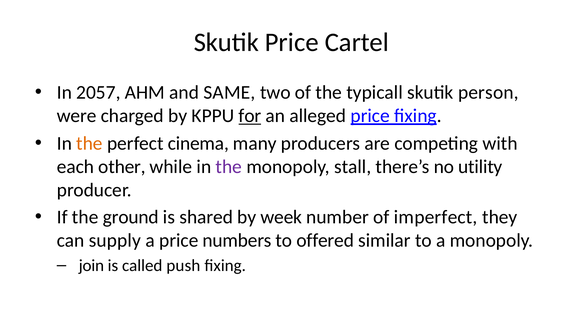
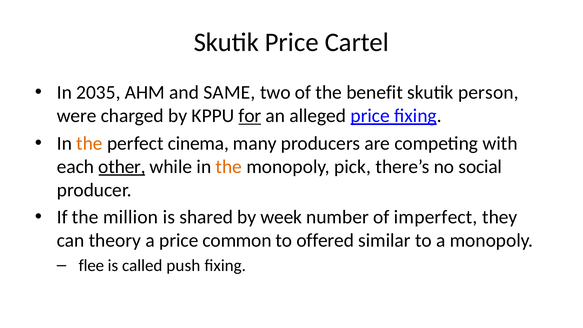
2057: 2057 -> 2035 (98, 92)
typicall: typicall -> benefit (375, 92)
other underline: none -> present (122, 167)
the colour: purple -> orange (229, 167)
stall: stall -> pick (353, 167)
utility: utility -> social (480, 167)
ground: ground -> million (131, 217)
supply: supply -> theory (115, 241)
numbers: numbers -> common (237, 241)
join: join -> flee (91, 266)
